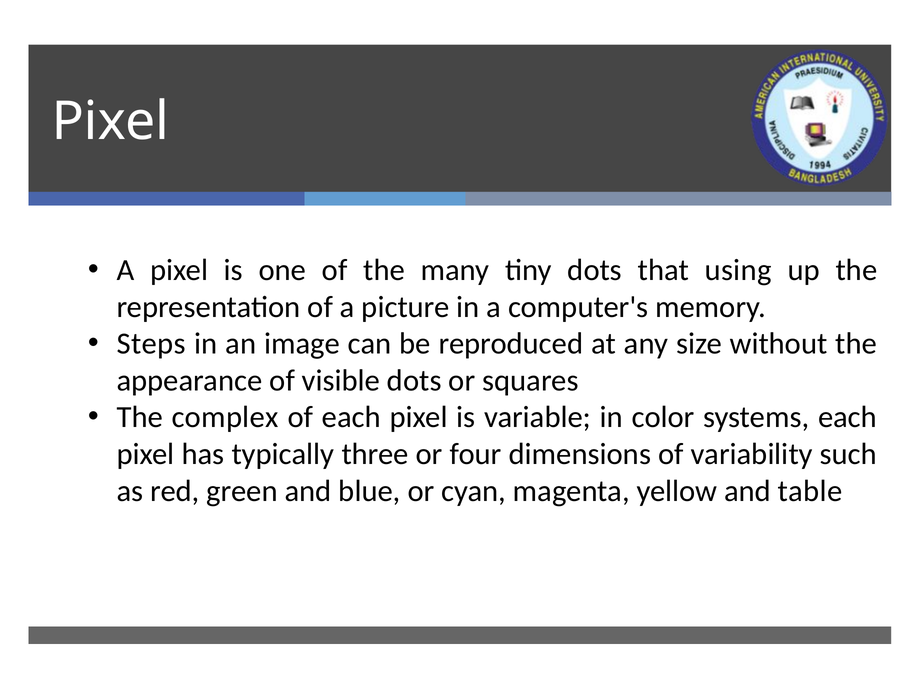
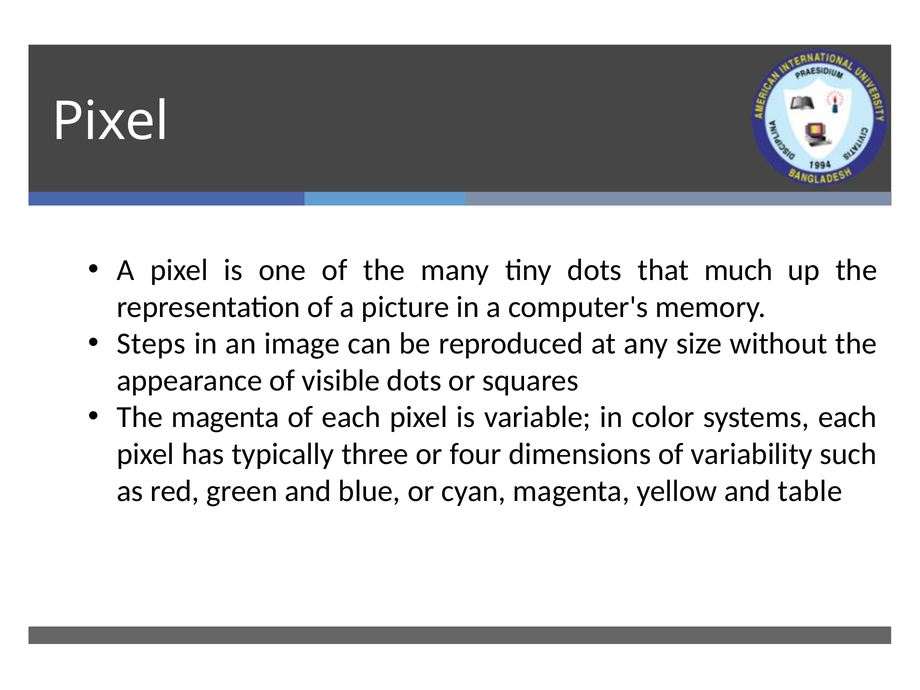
using: using -> much (738, 270)
The complex: complex -> magenta (225, 417)
